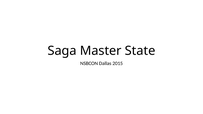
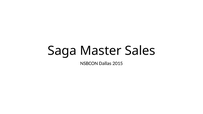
State: State -> Sales (140, 51)
